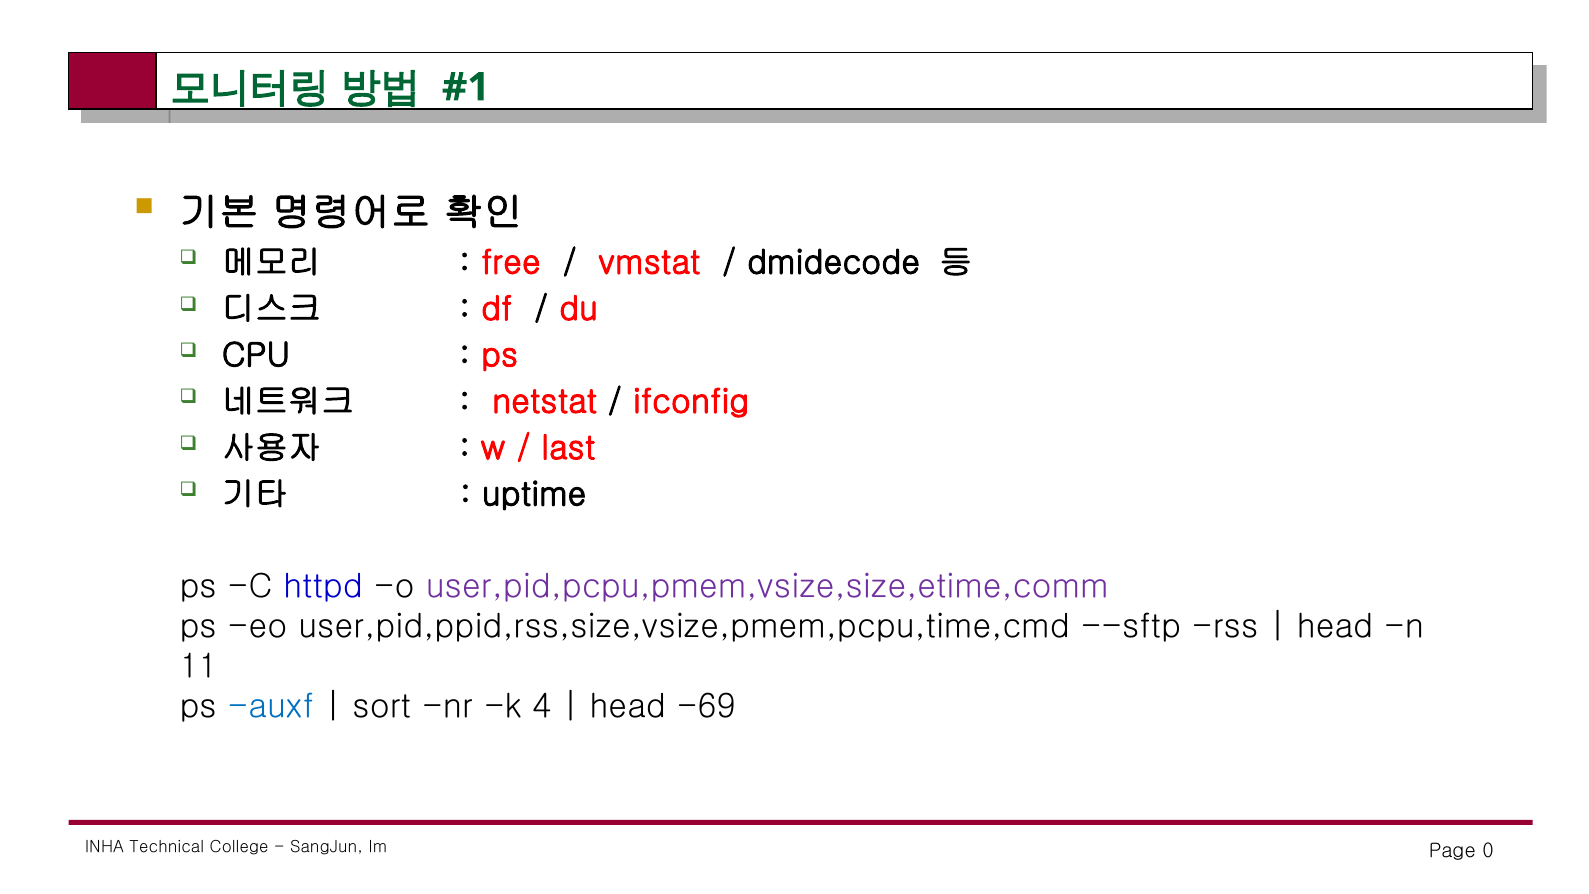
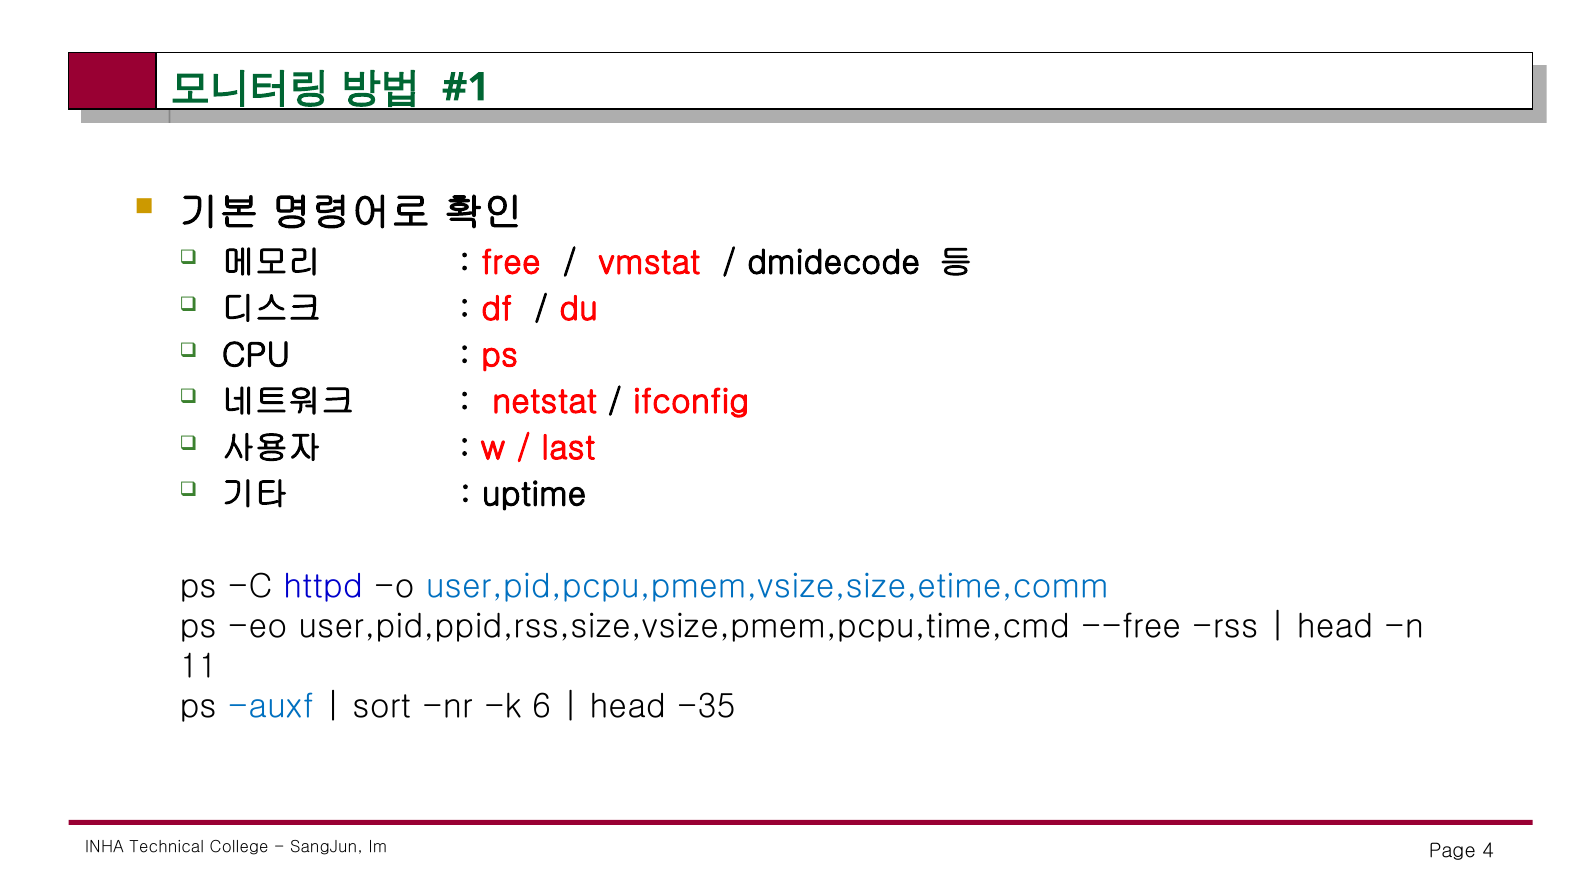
user,pid,pcpu,pmem,vsize,size,etime,comm colour: purple -> blue (767, 587)
--sftp: --sftp -> --free (1131, 627)
4: 4 -> 6 (542, 706)
-69: -69 -> -35 (706, 706)
0: 0 -> 4 (1488, 851)
